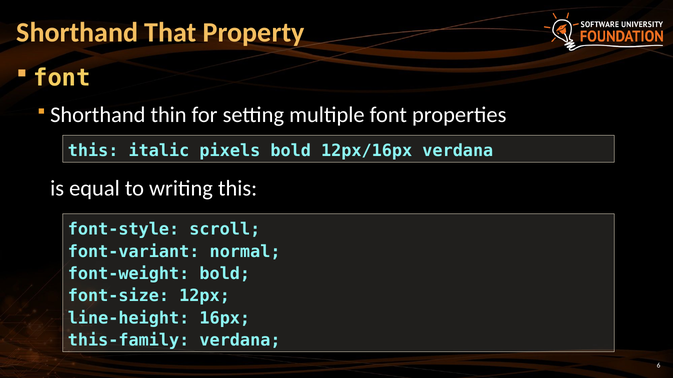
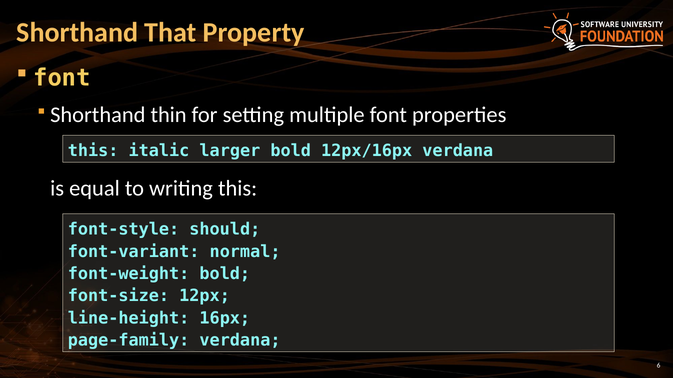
pixels: pixels -> larger (230, 151)
scroll: scroll -> should (225, 230)
this-family: this-family -> page-family (129, 341)
